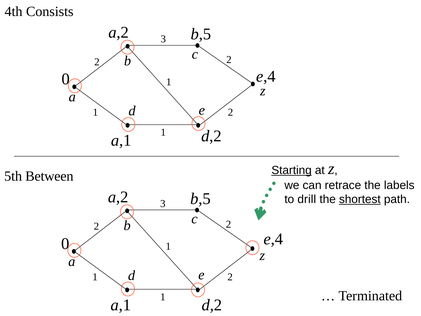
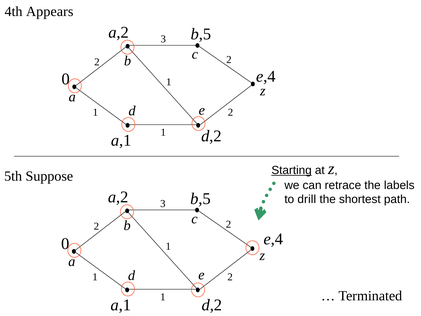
Consists: Consists -> Appears (50, 11)
Between: Between -> Suppose (49, 176)
shortest underline: present -> none (360, 199)
